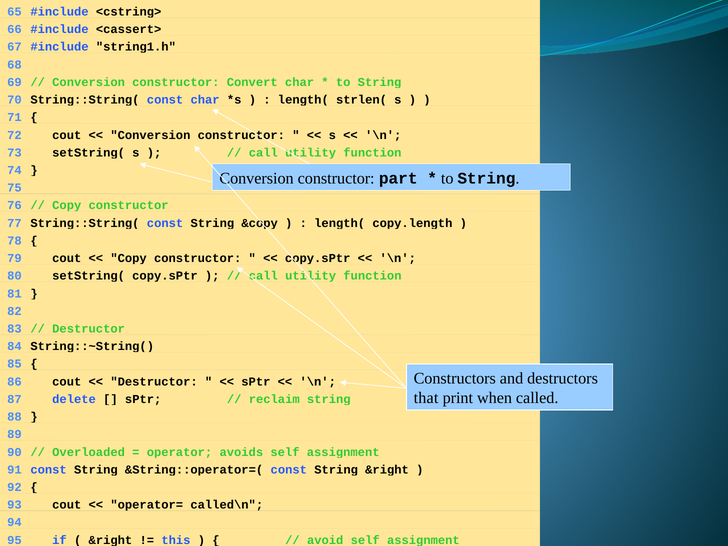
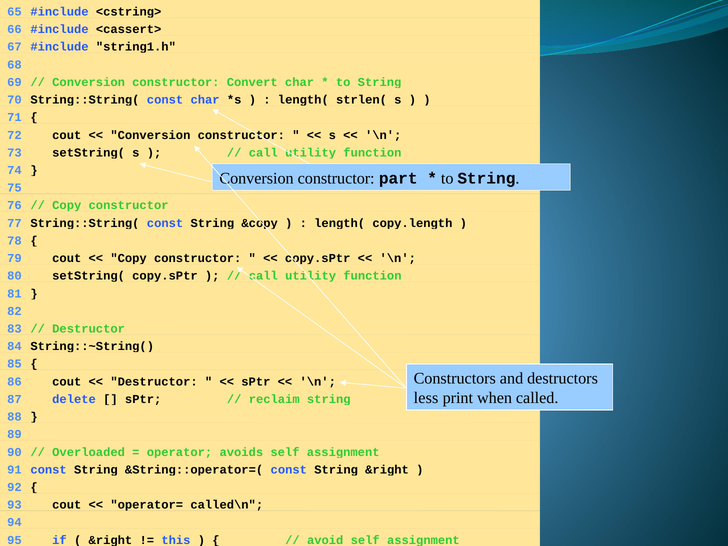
that: that -> less (426, 398)
